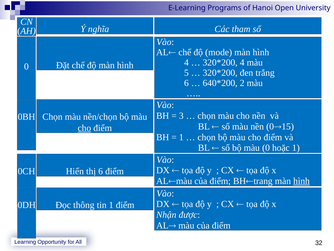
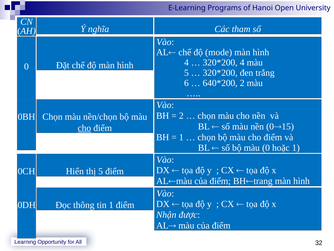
3: 3 -> 2 (181, 116)
thị 6: 6 -> 5 (101, 171)
hình underline: present -> none (302, 181)
